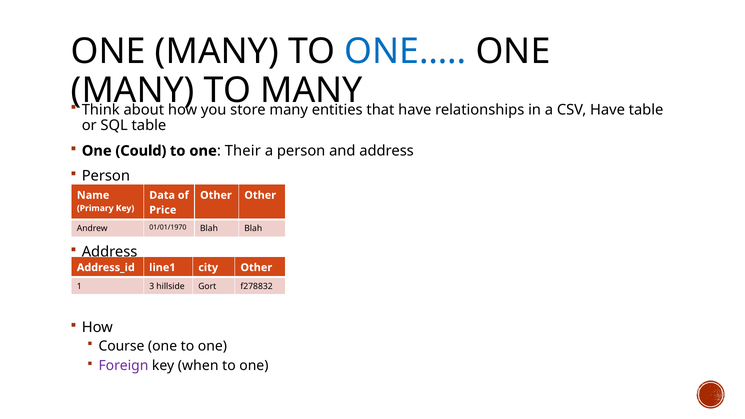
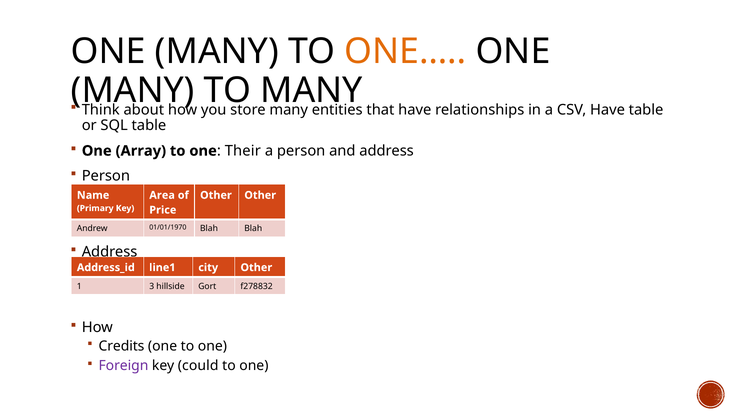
ONE… colour: blue -> orange (405, 52)
Could: Could -> Array (141, 151)
Data: Data -> Area (162, 195)
Course: Course -> Credits (121, 346)
when: when -> could (198, 366)
